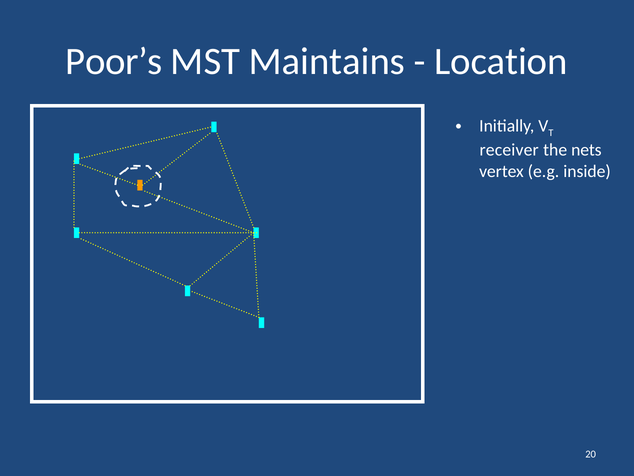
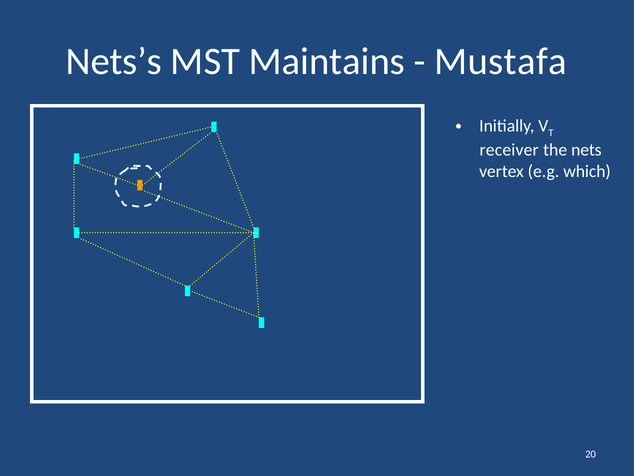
Poor’s: Poor’s -> Nets’s (114, 61)
Location: Location -> Mustafa (501, 61)
inside: inside -> which (587, 171)
